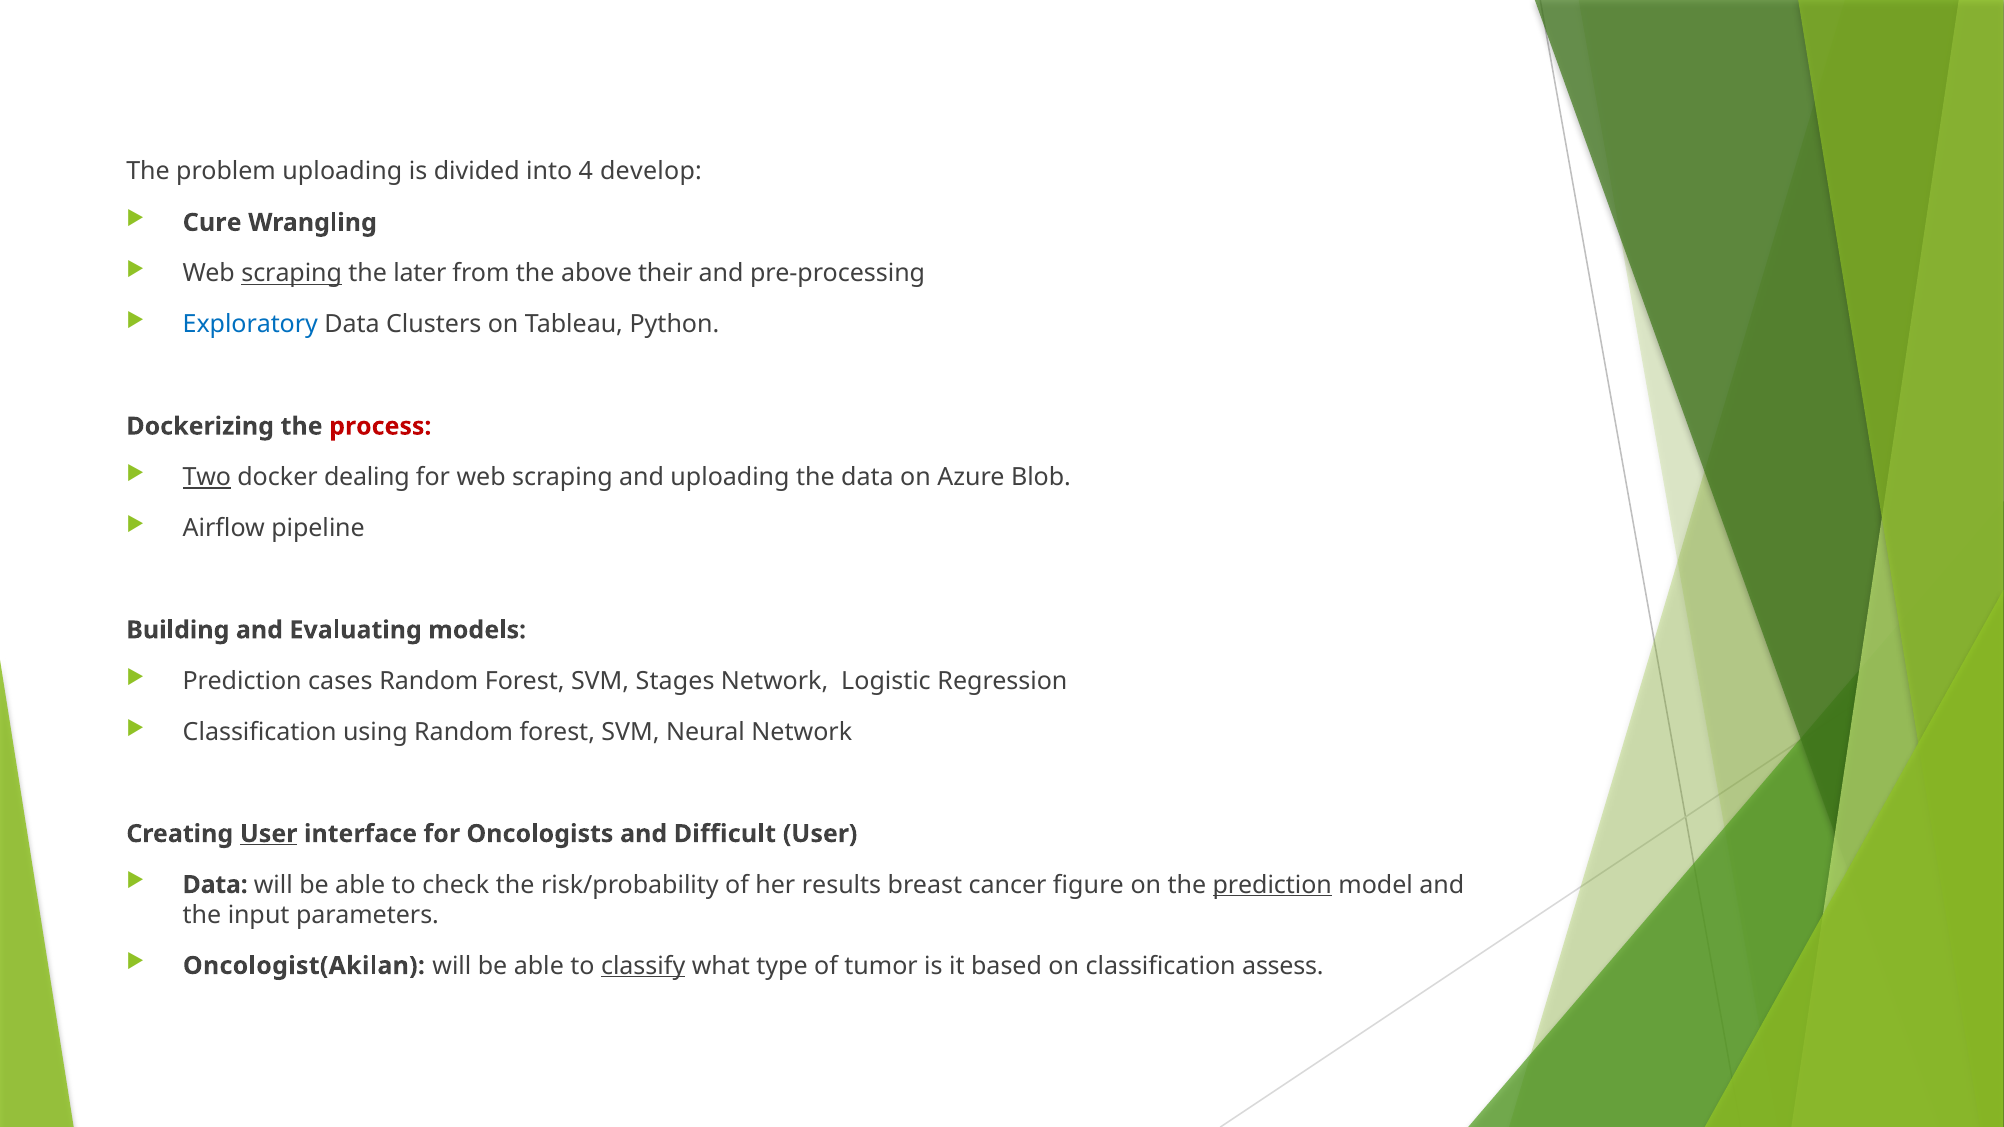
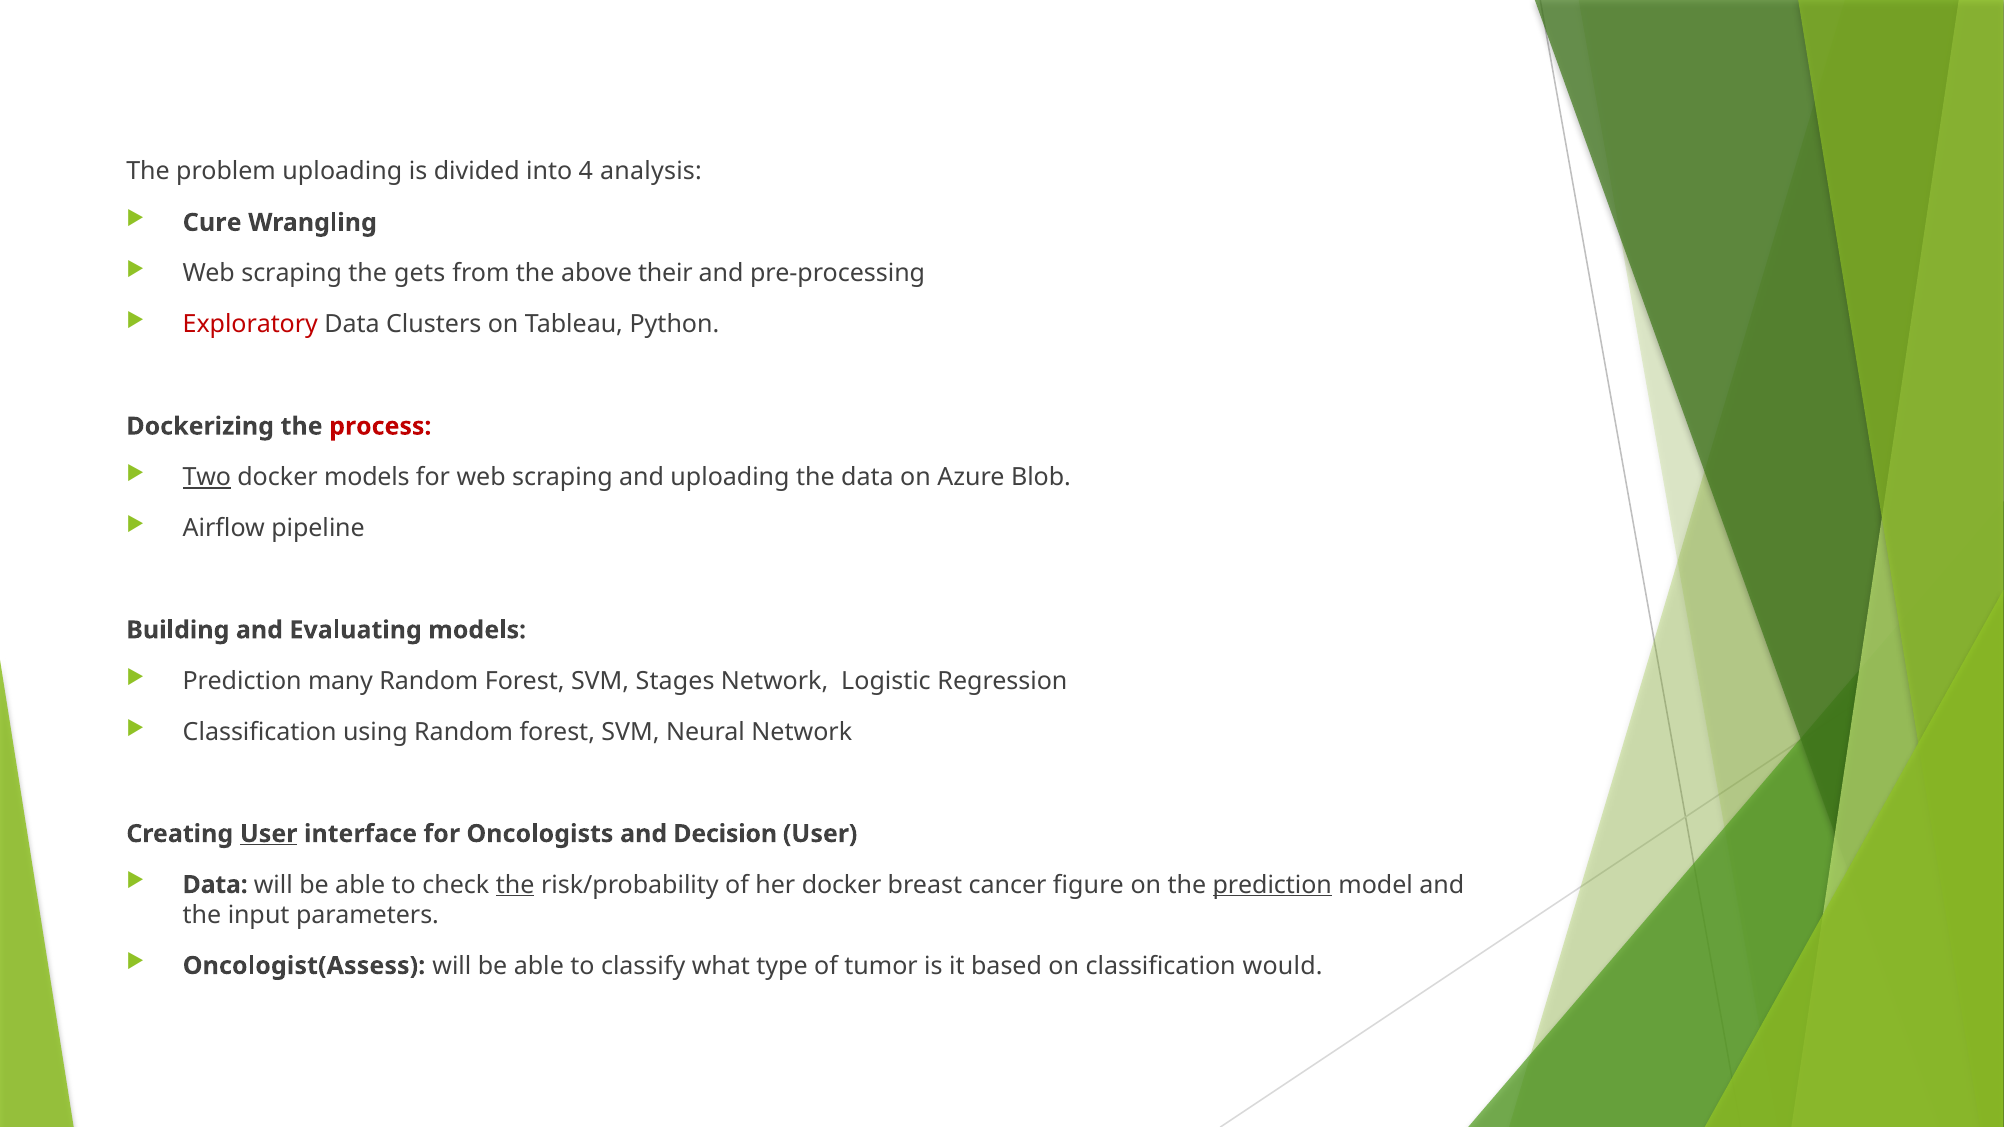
develop: develop -> analysis (651, 172)
scraping underline: present -> none (292, 274)
later: later -> gets (420, 274)
Exploratory colour: blue -> red (250, 325)
docker dealing: dealing -> models (367, 477)
cases: cases -> many (340, 681)
Difficult: Difficult -> Decision (725, 834)
the underline: none -> present (515, 885)
her results: results -> docker (842, 885)
Oncologist(Akilan: Oncologist(Akilan -> Oncologist(Assess (304, 966)
classify underline: present -> none (643, 966)
assess: assess -> would (1283, 966)
